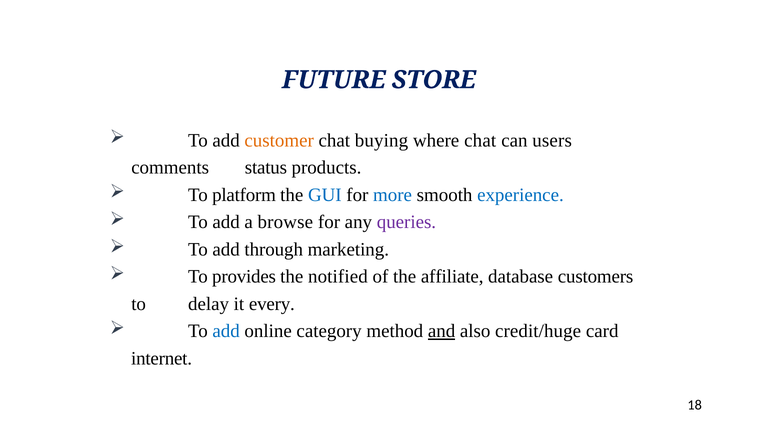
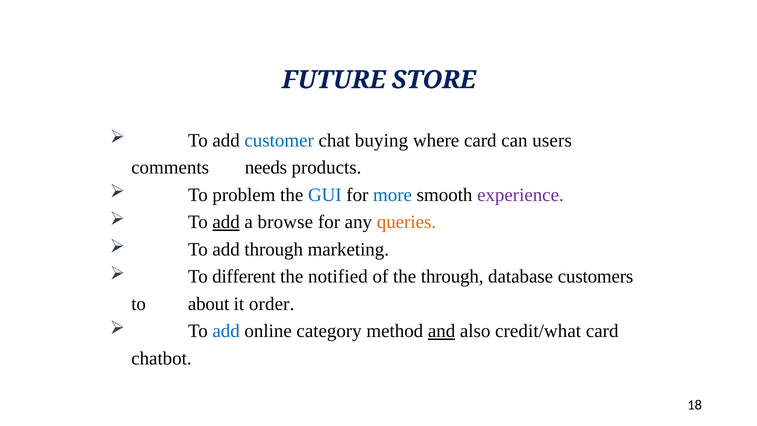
customer colour: orange -> blue (279, 140)
where chat: chat -> card (480, 140)
status: status -> needs (266, 167)
platform: platform -> problem (244, 195)
experience colour: blue -> purple (520, 195)
add underline: none -> present (226, 222)
queries colour: purple -> orange (406, 222)
provides: provides -> different (244, 276)
the affiliate: affiliate -> through (452, 276)
delay: delay -> about (209, 304)
every: every -> order (272, 304)
credit/huge: credit/huge -> credit/what (538, 331)
internet: internet -> chatbot (161, 358)
